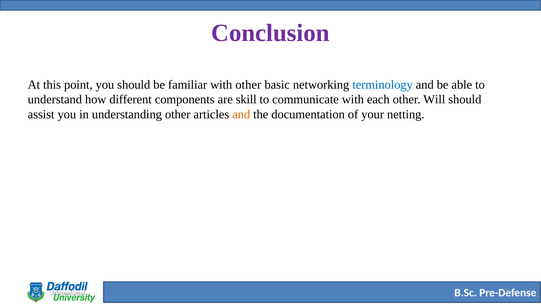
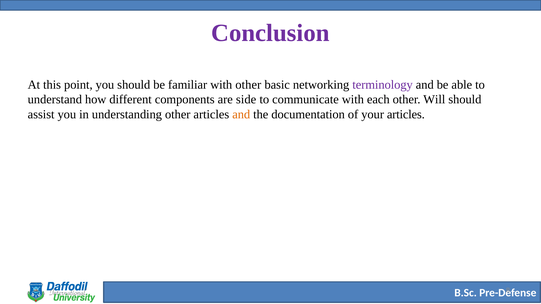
terminology colour: blue -> purple (383, 85)
skill: skill -> side (246, 100)
your netting: netting -> articles (406, 114)
